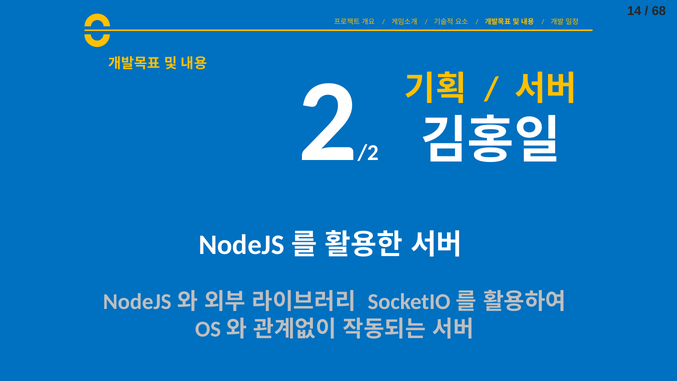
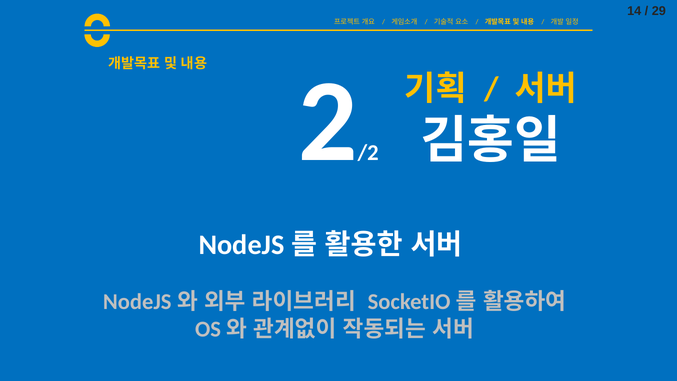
68: 68 -> 29 (659, 11)
